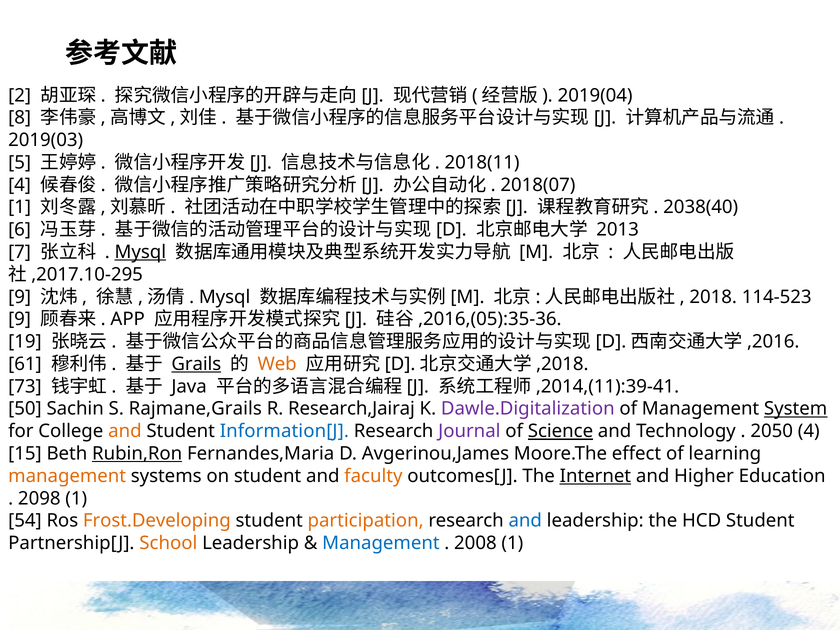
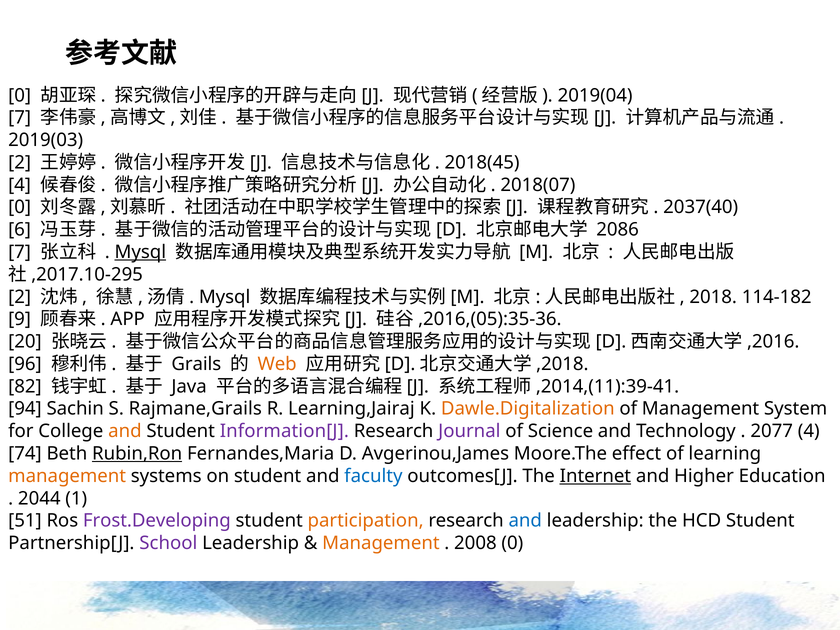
2: 2 -> 0 (20, 95)
8: 8 -> 7 (20, 118)
5: 5 -> 2 (20, 163)
2018(11: 2018(11 -> 2018(45 (482, 163)
1: 1 -> 0 (20, 207)
2038(40: 2038(40 -> 2037(40 (701, 207)
2013: 2013 -> 2086 (618, 230)
9: 9 -> 2 (20, 297)
114-523: 114-523 -> 114-182 (777, 297)
19: 19 -> 20 (25, 342)
61: 61 -> 96 (25, 364)
Grails underline: present -> none (196, 364)
73: 73 -> 82 (25, 386)
50: 50 -> 94 (25, 409)
Research,Jairaj: Research,Jairaj -> Learning,Jairaj (351, 409)
Dawle.Digitalization colour: purple -> orange (528, 409)
System underline: present -> none (796, 409)
Information[J colour: blue -> purple (284, 431)
Science underline: present -> none (560, 431)
2050: 2050 -> 2077 (772, 431)
15: 15 -> 74 (25, 454)
faculty colour: orange -> blue (373, 476)
2098: 2098 -> 2044 (39, 498)
54: 54 -> 51 (25, 521)
Frost.Developing colour: orange -> purple (157, 521)
School colour: orange -> purple (168, 543)
Management colour: blue -> orange (381, 543)
2008 1: 1 -> 0 (512, 543)
